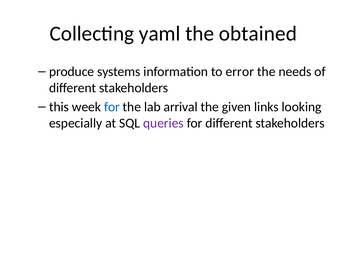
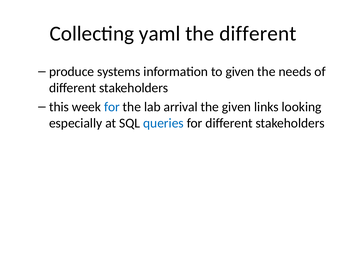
the obtained: obtained -> different (258, 34)
to error: error -> given (240, 72)
queries colour: purple -> blue (163, 123)
